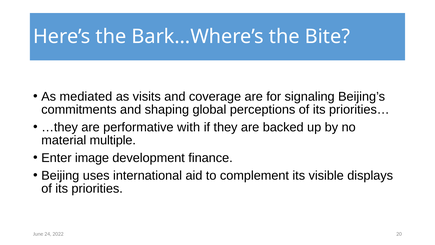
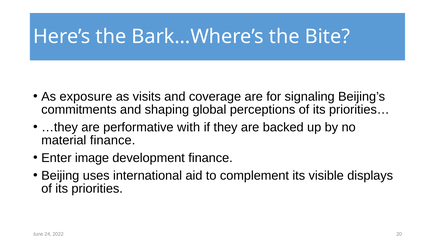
mediated: mediated -> exposure (86, 97)
material multiple: multiple -> finance (113, 140)
